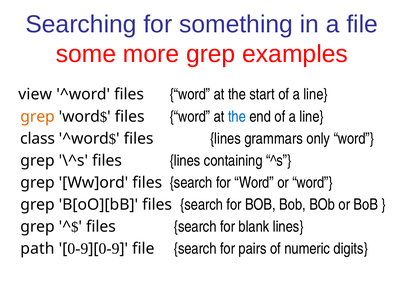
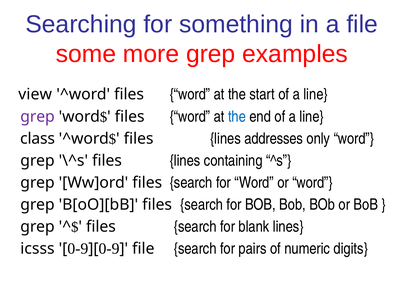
grep colour: orange -> purple (38, 116)
grammars: grammars -> addresses (274, 139)
path: path -> icsss (37, 249)
